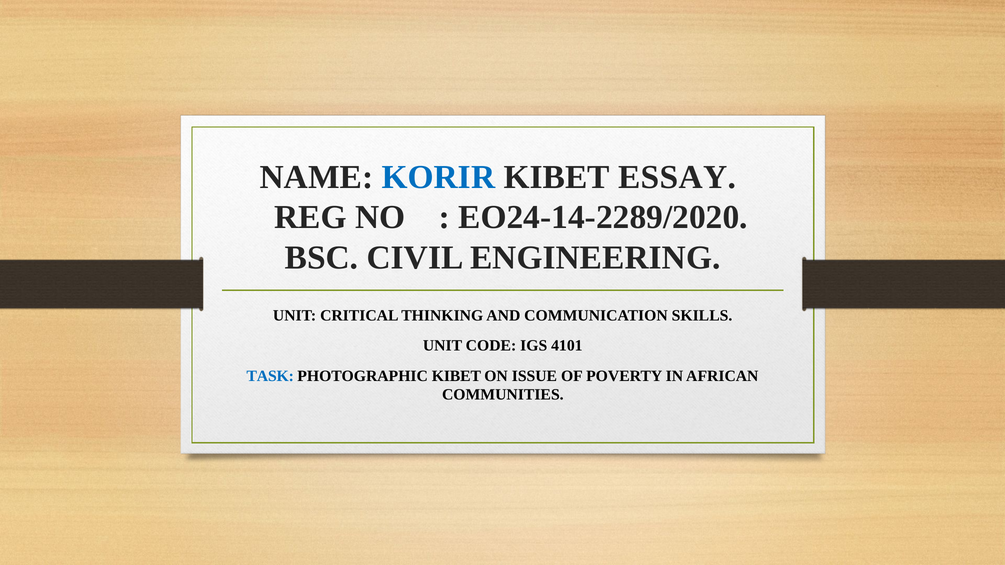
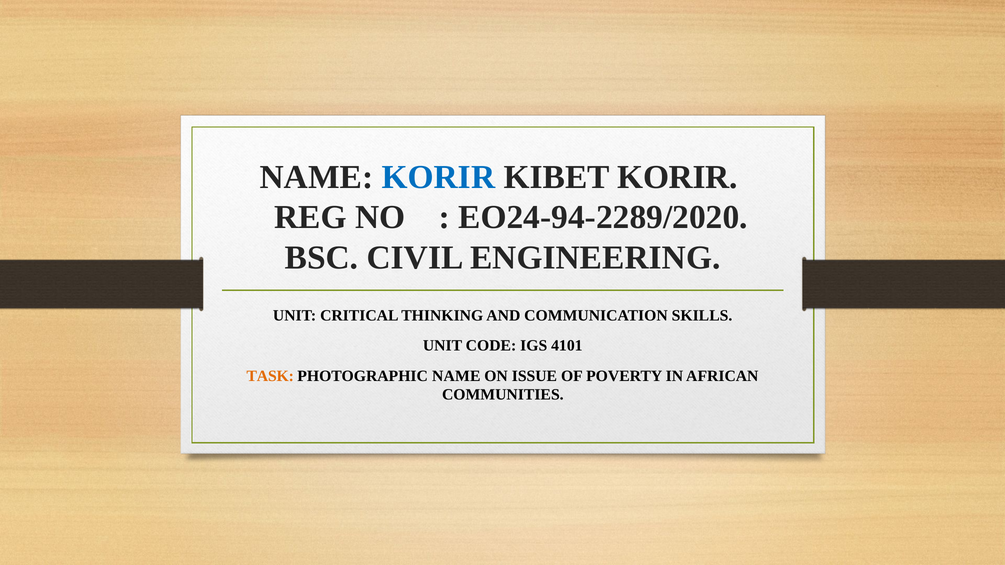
KIBET ESSAY: ESSAY -> KORIR (677, 177)
EO24-14-2289/2020: EO24-14-2289/2020 -> EO24-94-2289/2020 (603, 217)
TASK colour: blue -> orange (270, 376)
PHOTOGRAPHIC KIBET: KIBET -> NAME (456, 376)
